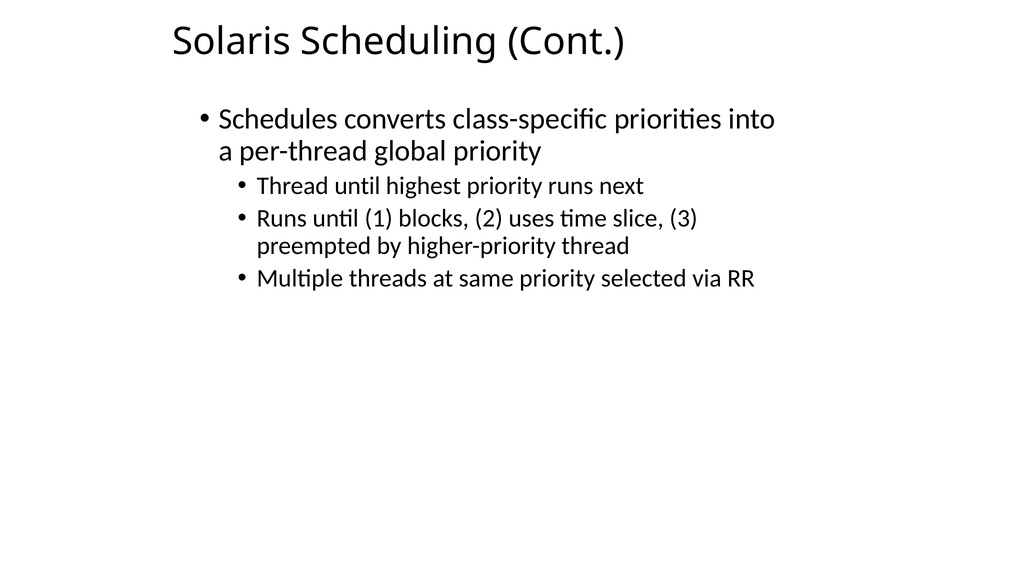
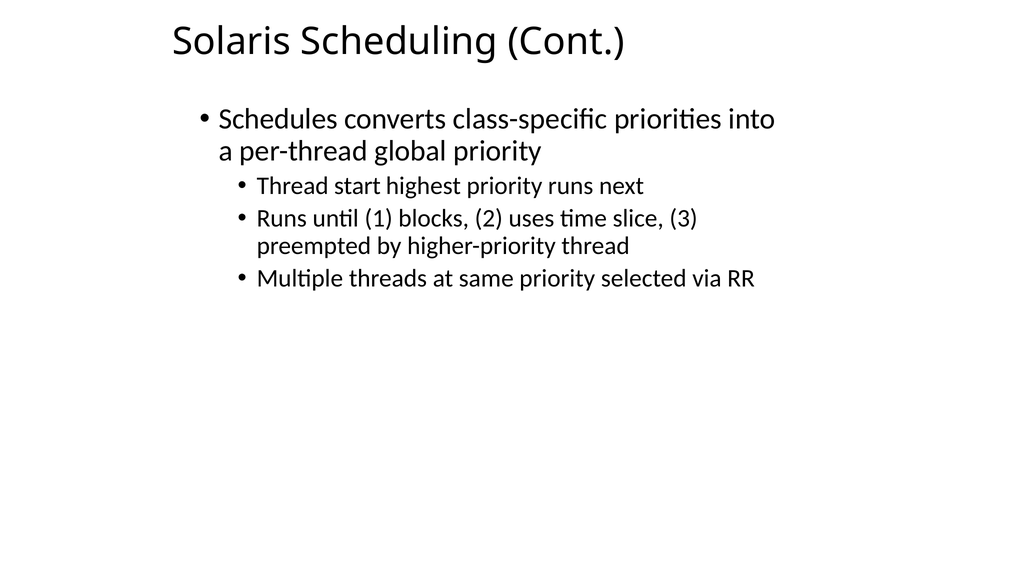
Thread until: until -> start (357, 186)
